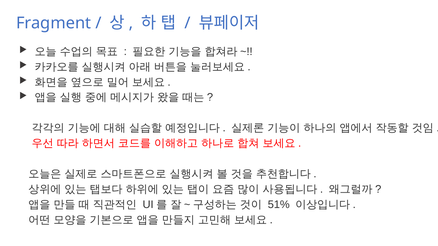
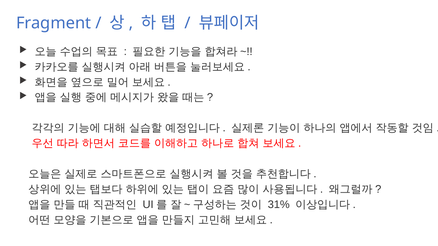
51%: 51% -> 31% (279, 205)
